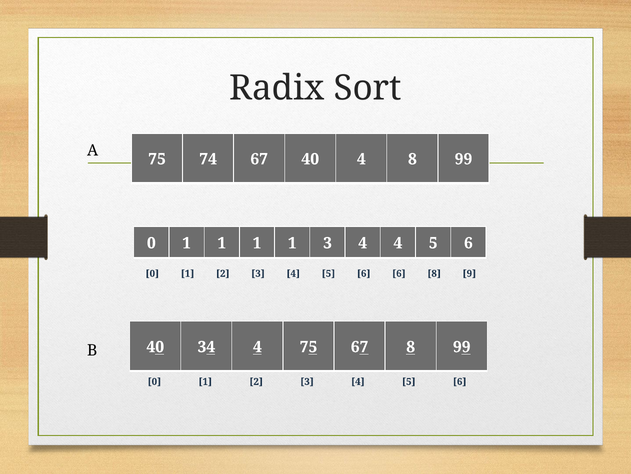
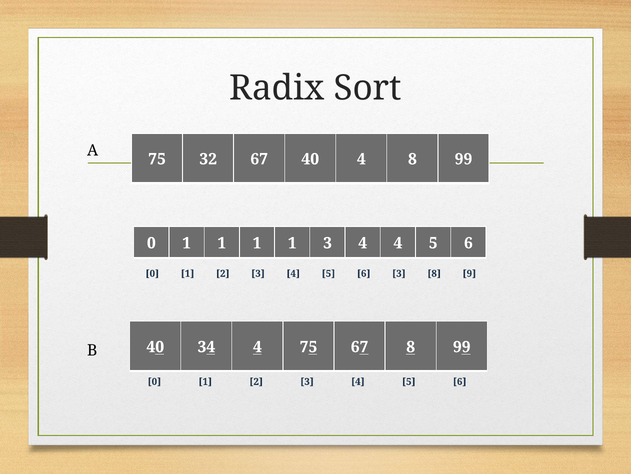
74: 74 -> 32 (208, 159)
6 6: 6 -> 3 (399, 273)
